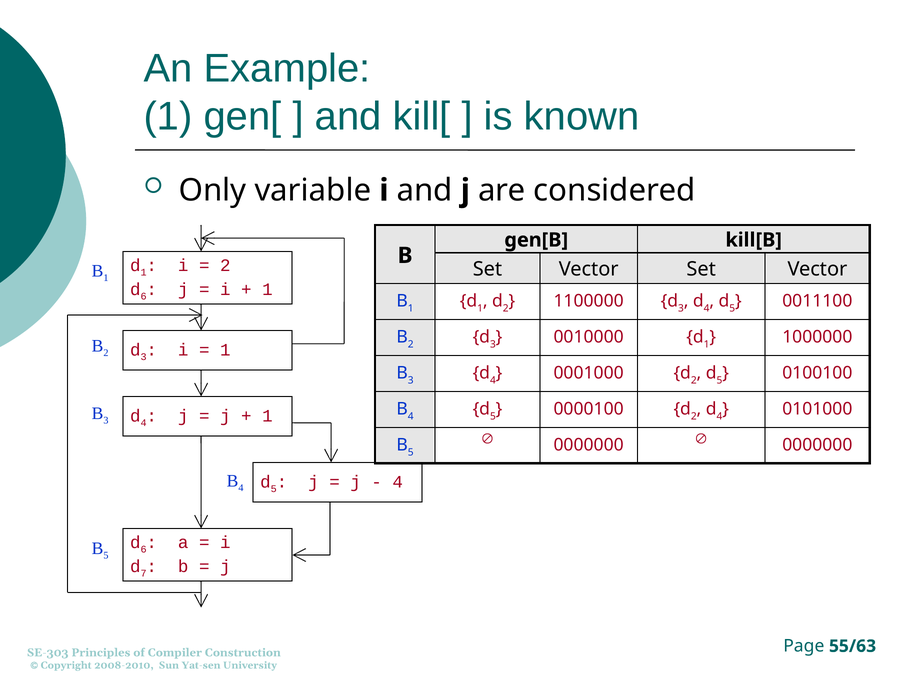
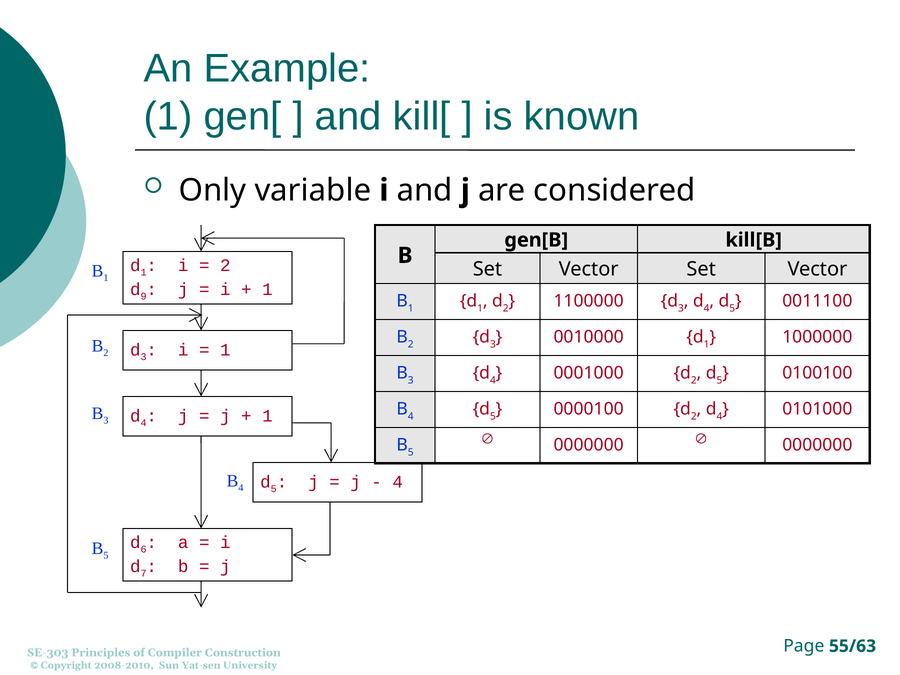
6: 6 -> 9 (144, 296)
